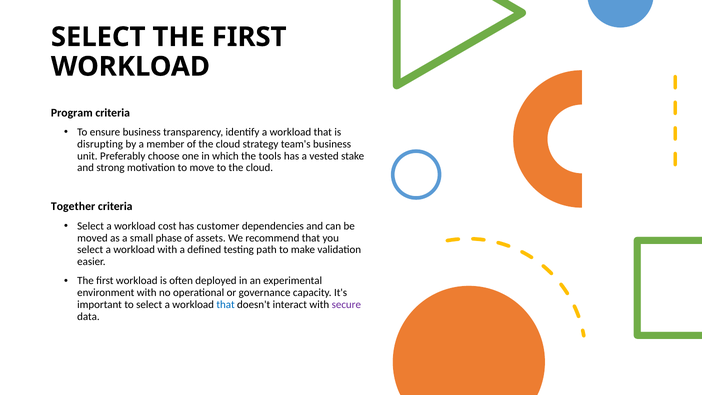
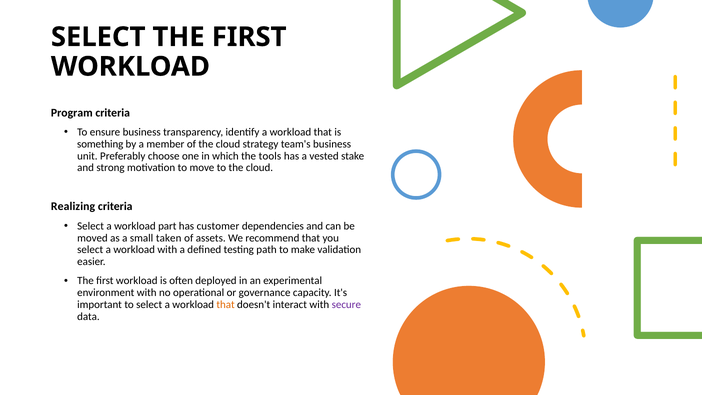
disrupting: disrupting -> something (100, 144)
Together: Together -> Realizing (73, 206)
cost: cost -> part (167, 226)
phase: phase -> taken (169, 238)
that colour: blue -> orange (226, 304)
